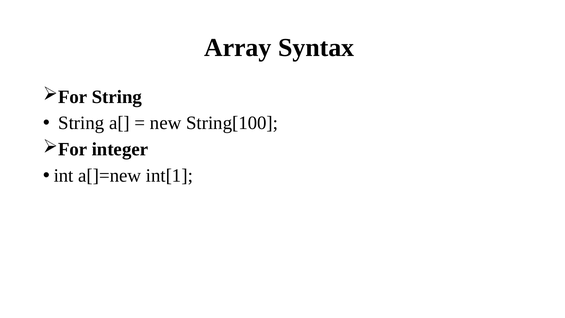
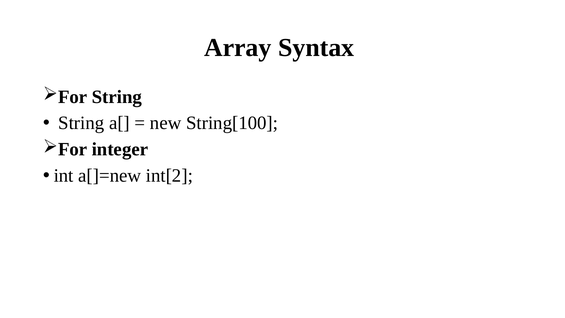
int[1: int[1 -> int[2 (169, 176)
